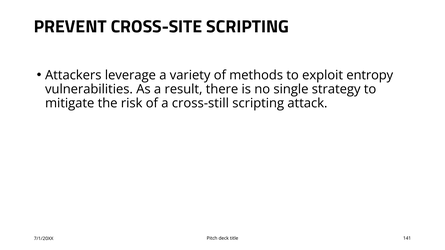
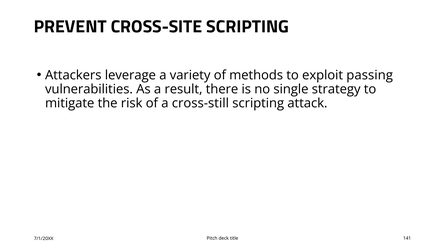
entropy: entropy -> passing (370, 75)
